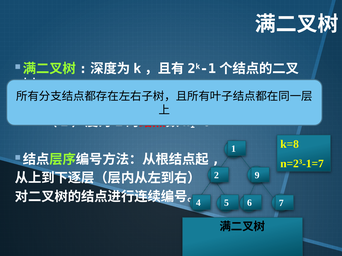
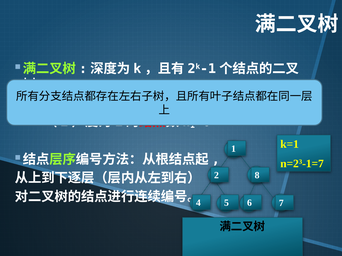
k=8: k=8 -> k=1 (290, 145)
9: 9 -> 8 (257, 176)
